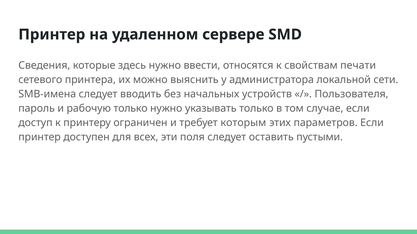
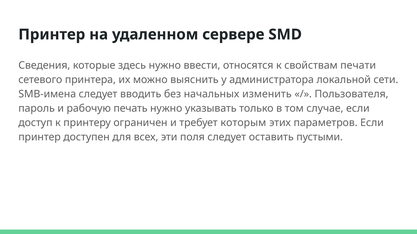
устройств: устройств -> изменить (267, 94)
рабочую только: только -> печать (131, 109)
